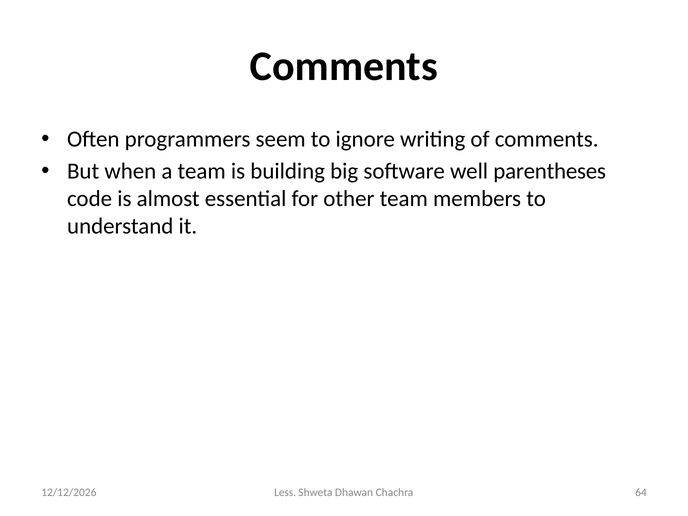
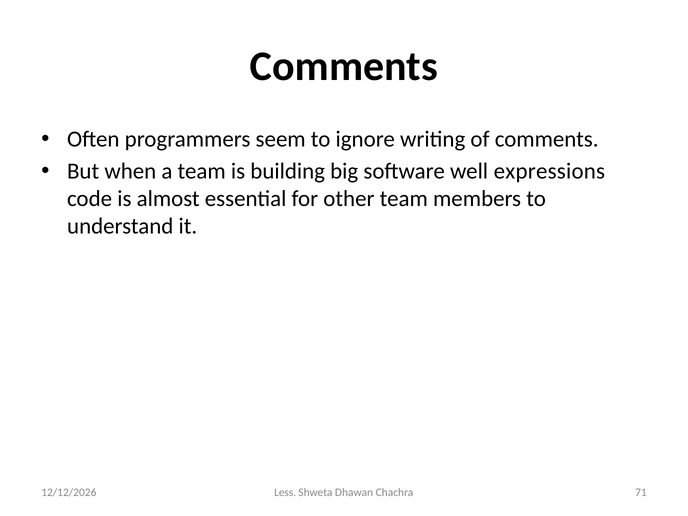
parentheses: parentheses -> expressions (549, 171)
64: 64 -> 71 (641, 493)
